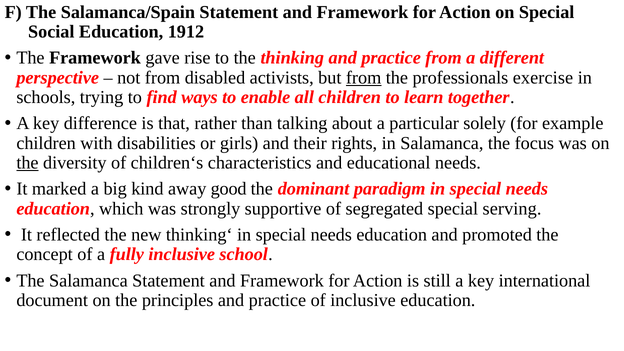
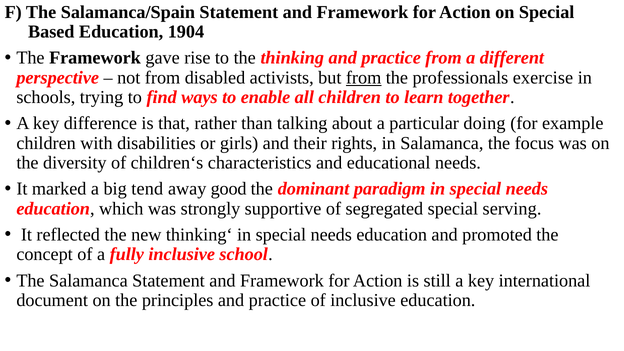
Social: Social -> Based (51, 32)
1912: 1912 -> 1904 (186, 32)
solely: solely -> doing (484, 123)
the underline: present -> none (27, 163)
kind: kind -> tend (147, 189)
